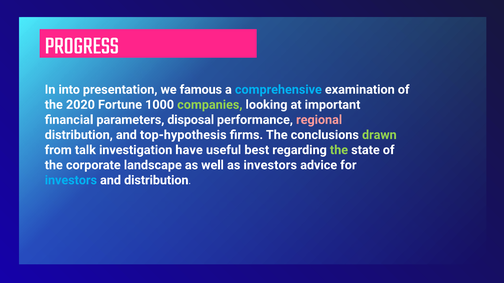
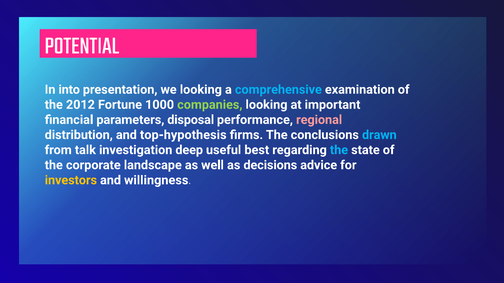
PROGRESS: PROGRESS -> POTENTIAL (82, 45)
we famous: famous -> looking (201, 90)
2020: 2020 -> 2012 (80, 105)
drawn colour: light green -> light blue (379, 135)
have: have -> deep (189, 150)
the colour: light green -> light blue (339, 150)
as investors: investors -> decisions (270, 165)
investors colour: light blue -> yellow (71, 180)
and distribution: distribution -> willingness (156, 180)
